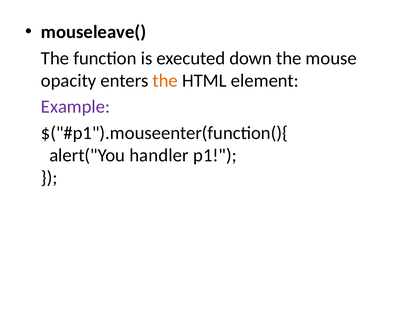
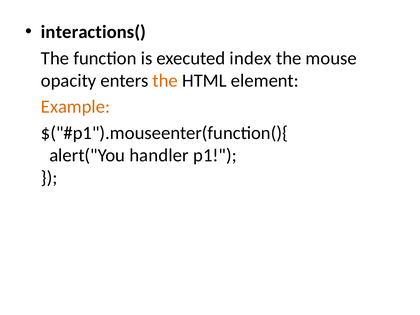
mouseleave(: mouseleave( -> interactions( (94, 32)
down: down -> index (251, 58)
Example colour: purple -> orange (75, 107)
